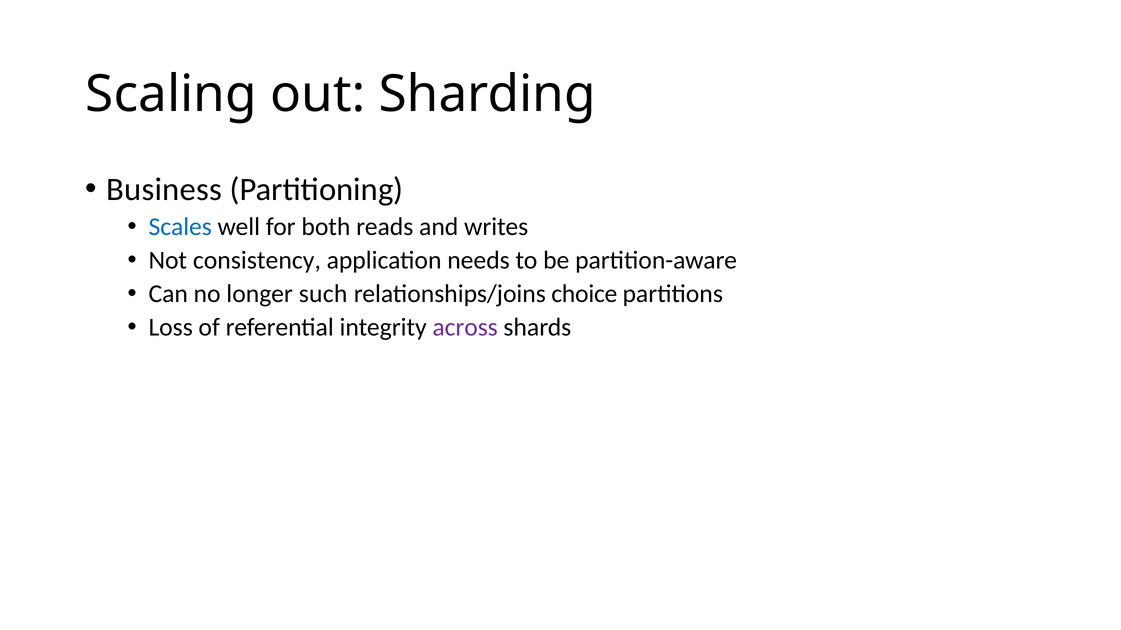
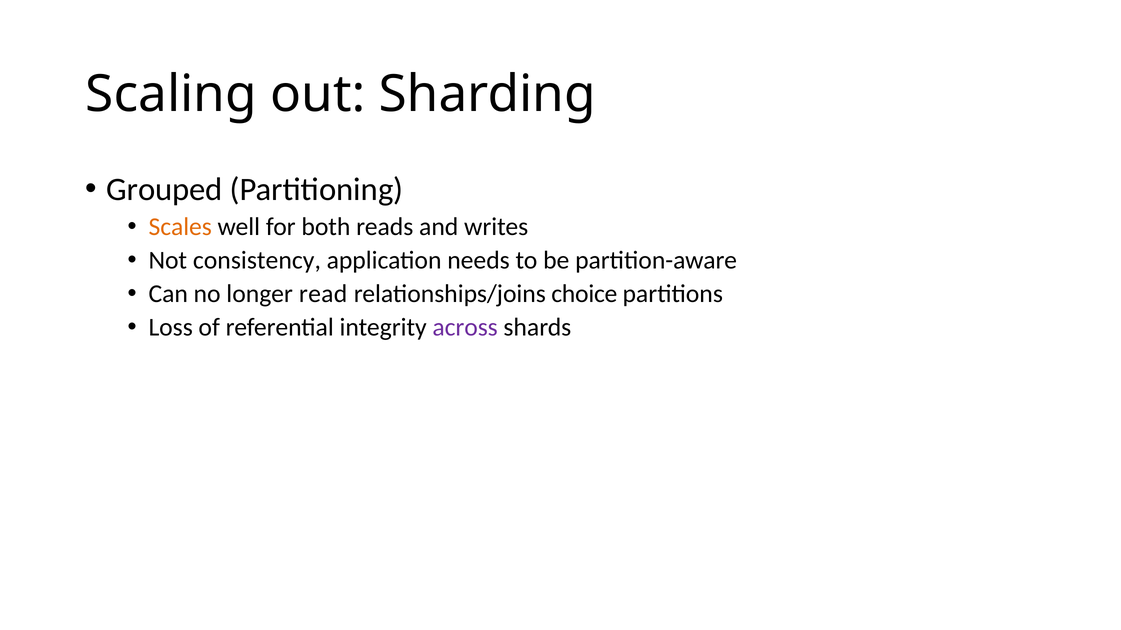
Business: Business -> Grouped (164, 190)
Scales colour: blue -> orange (180, 227)
such: such -> read (323, 294)
